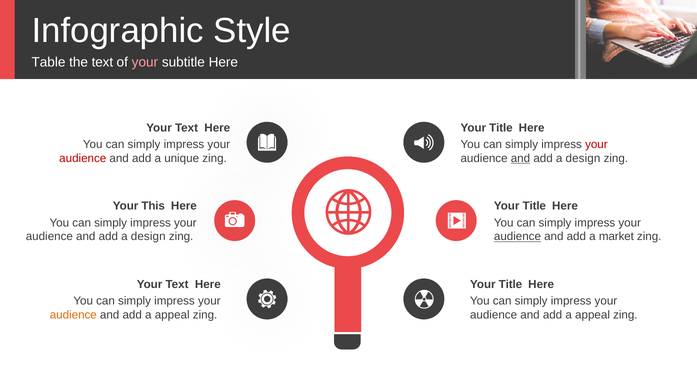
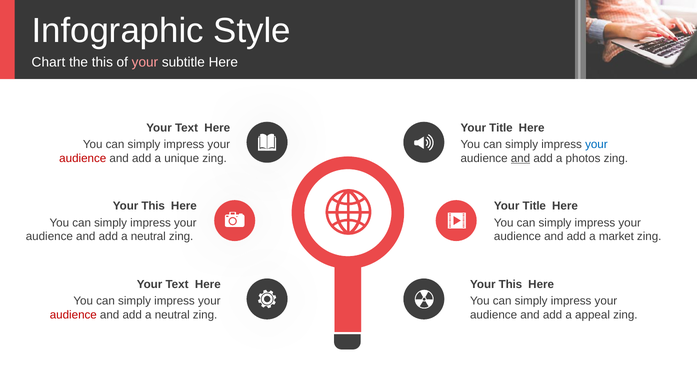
Table: Table -> Chart (48, 62)
the text: text -> this (102, 62)
your colour: red -> blue (596, 144)
design: design -> photos (583, 158)
design: design -> neutral (148, 237)
audience underline: present -> none (517, 237)
Title: Title -> This (510, 284)
audience colour: orange -> red (73, 315)
appeal: appeal -> neutral (172, 315)
